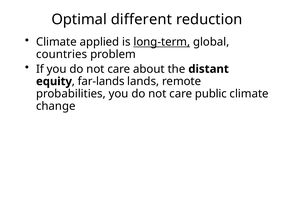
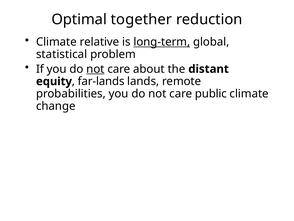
different: different -> together (141, 19)
applied: applied -> relative (99, 42)
countries: countries -> statistical (62, 54)
not underline: none -> present (95, 69)
